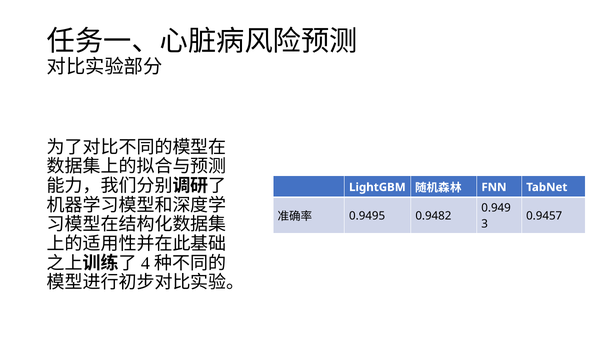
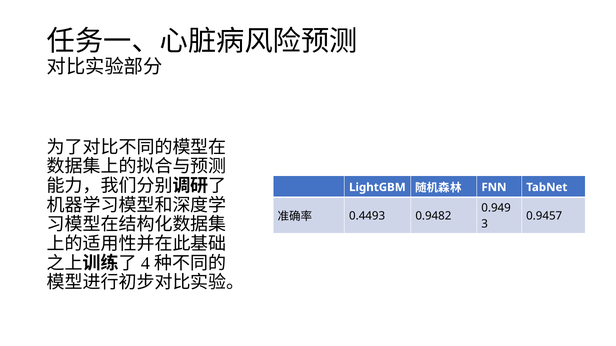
0.9495: 0.9495 -> 0.4493 (367, 216)
